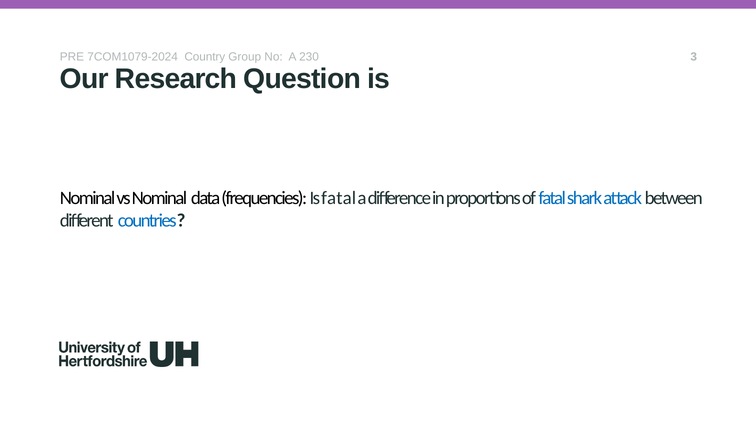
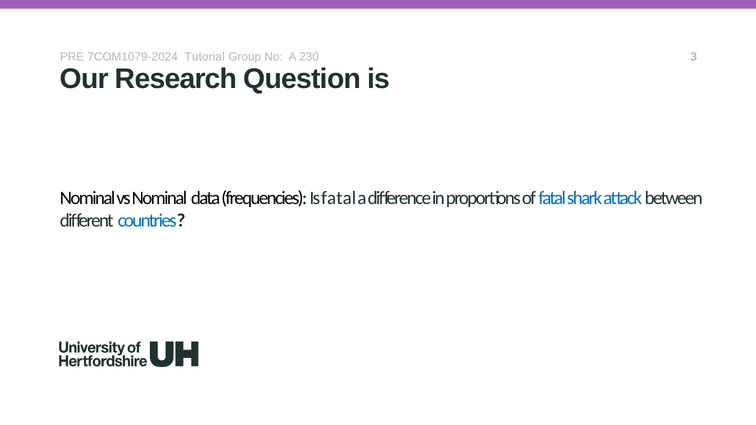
Country: Country -> Tutorial (205, 57)
